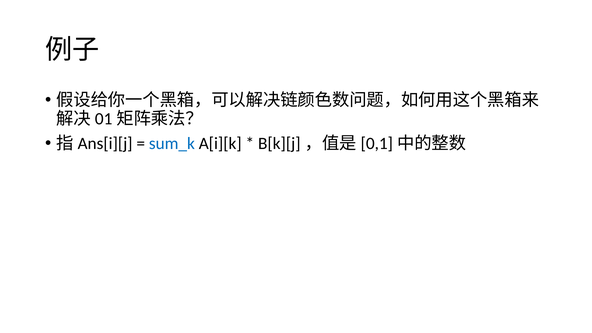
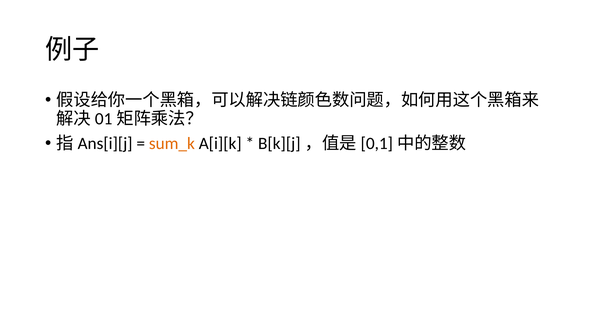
sum_k colour: blue -> orange (172, 144)
